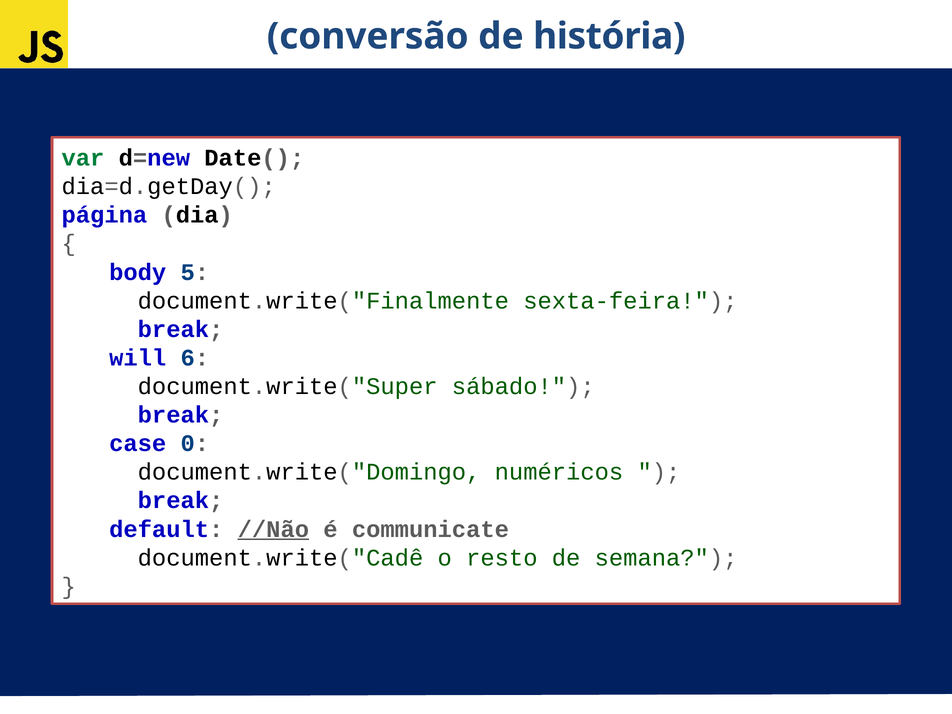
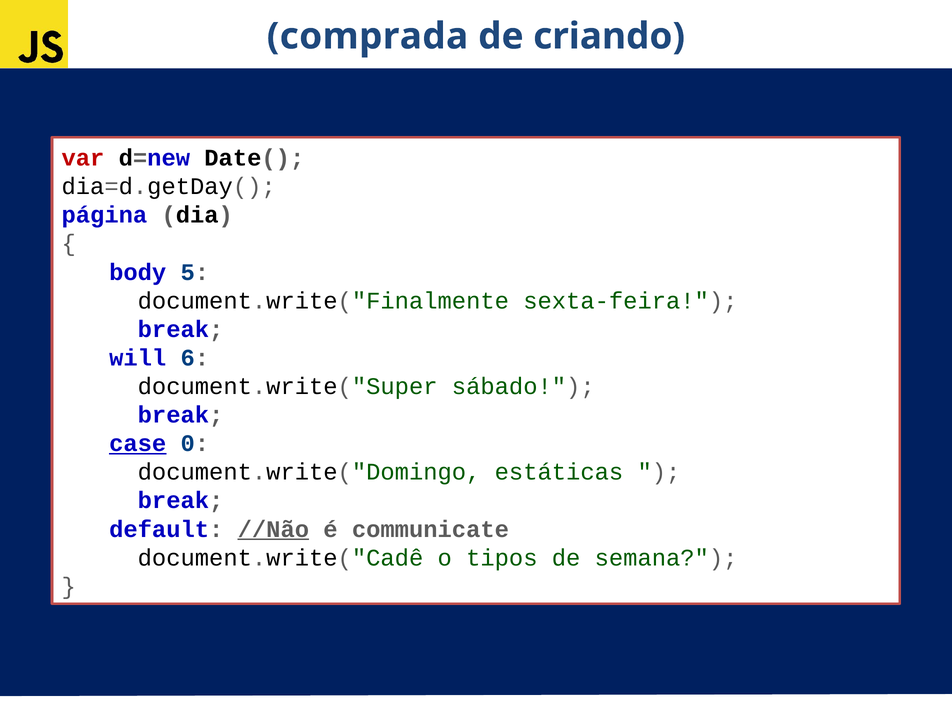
conversão: conversão -> comprada (367, 36)
história: história -> criando (609, 36)
var colour: green -> red (83, 158)
case underline: none -> present (138, 444)
numéricos: numéricos -> estáticas (559, 472)
resto: resto -> tipos (502, 558)
